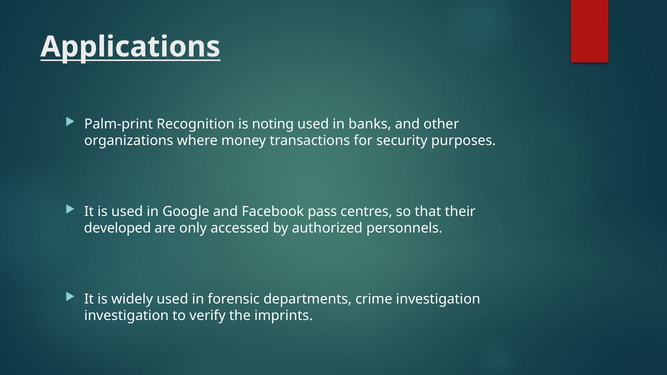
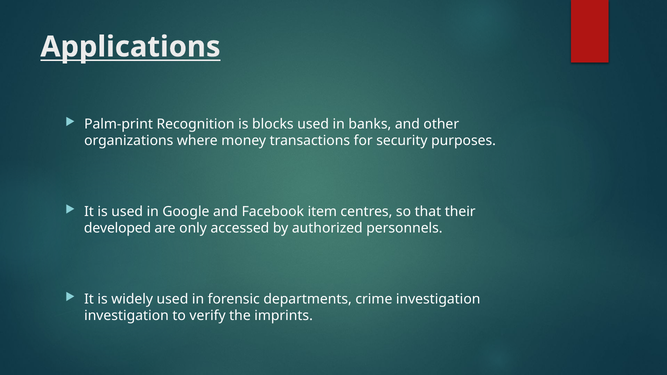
noting: noting -> blocks (273, 124)
pass: pass -> item (322, 212)
